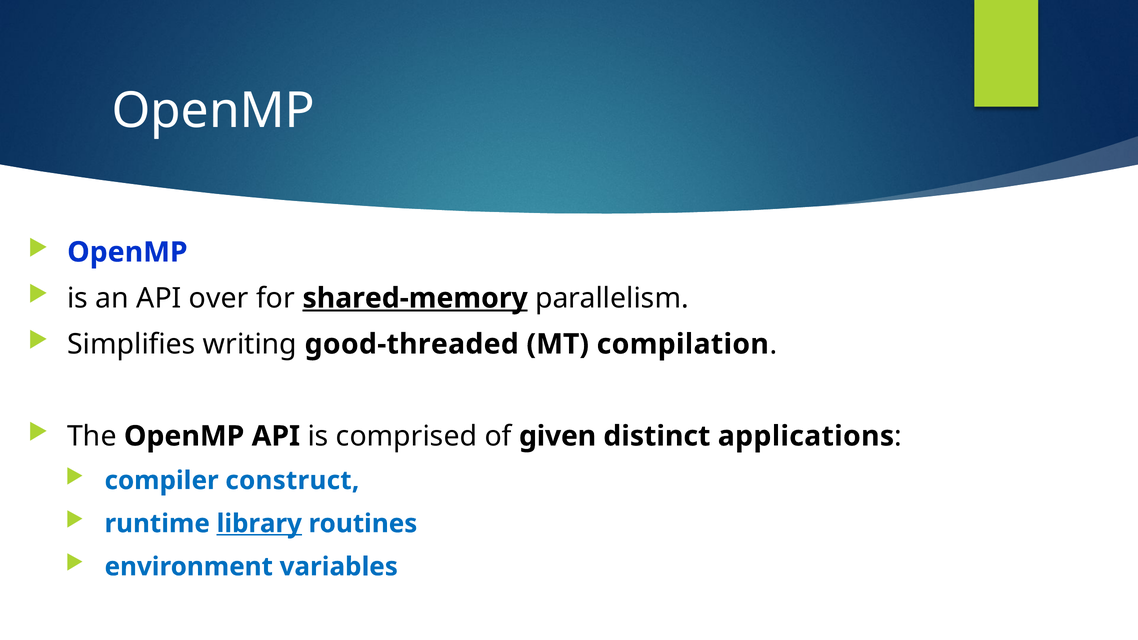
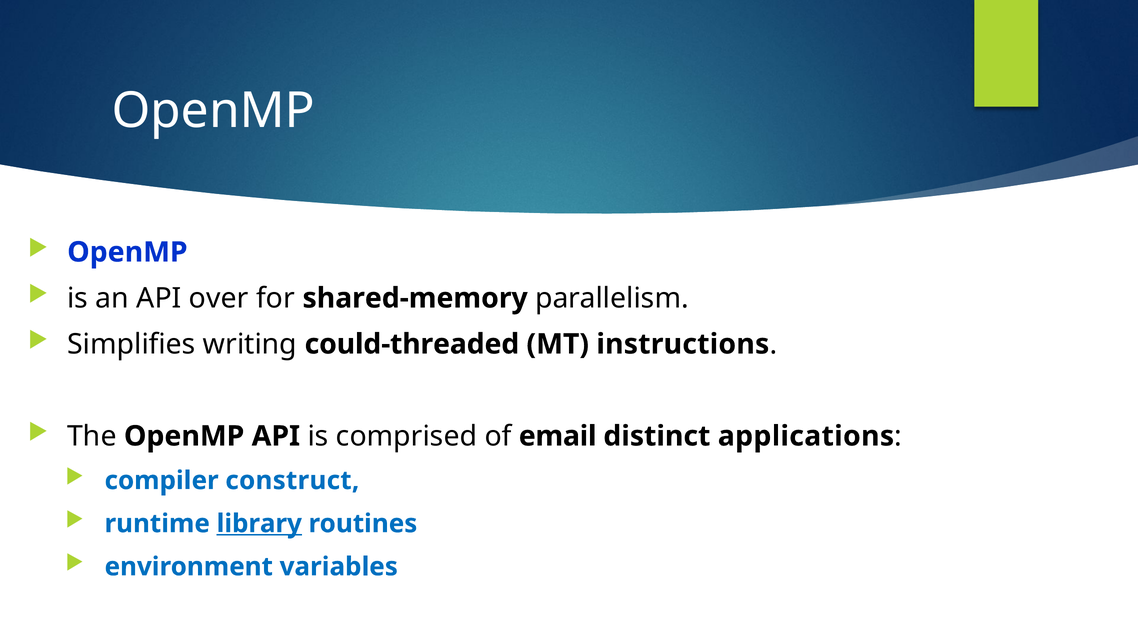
shared-memory underline: present -> none (415, 298)
good-threaded: good-threaded -> could-threaded (412, 344)
compilation: compilation -> instructions (683, 344)
given: given -> email (558, 436)
